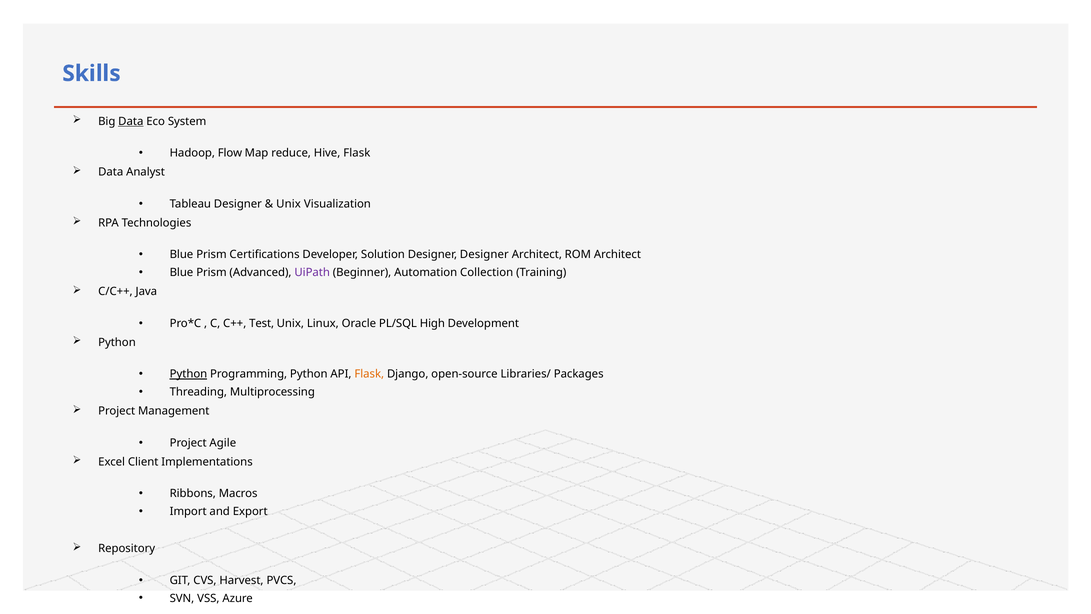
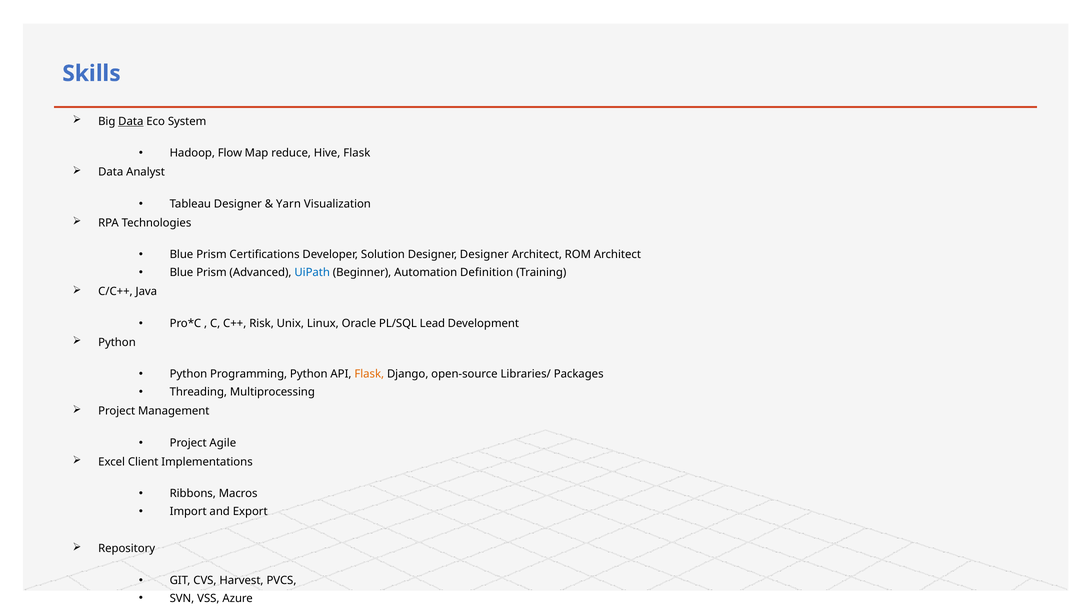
Unix: Unix -> Yarn (289, 204)
UiPath colour: purple -> blue (312, 272)
Collection: Collection -> Definition (487, 272)
Test: Test -> Risk (262, 323)
High: High -> Lead (432, 323)
Python underline: present -> none (188, 374)
